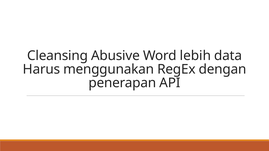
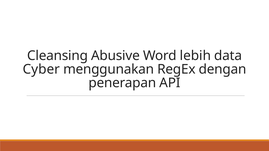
Harus: Harus -> Cyber (41, 69)
